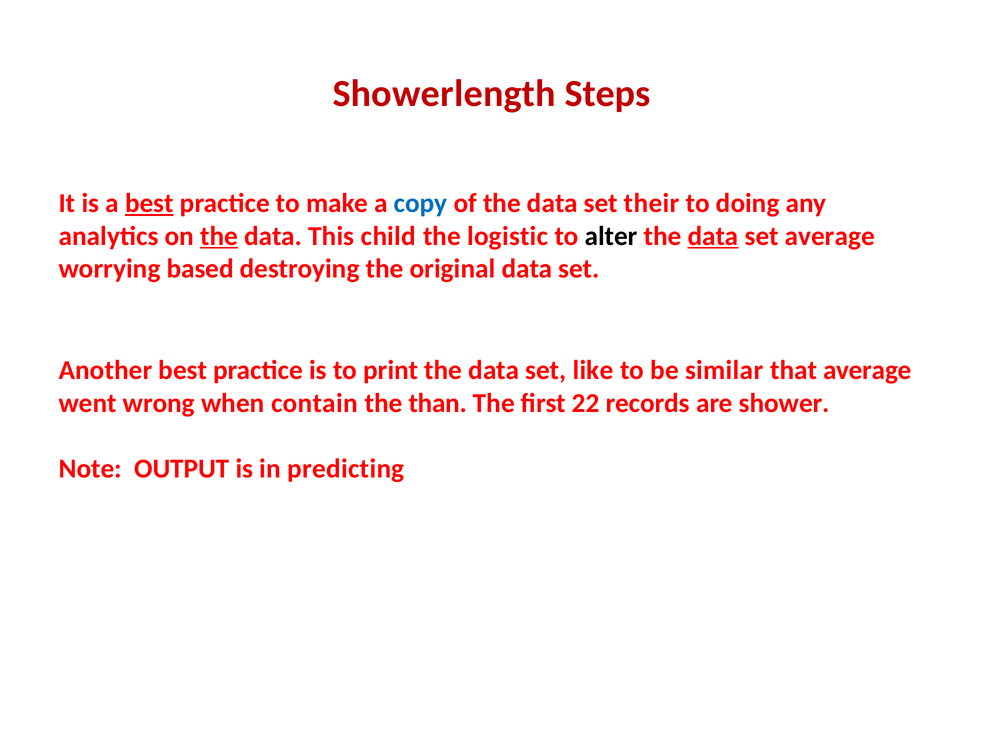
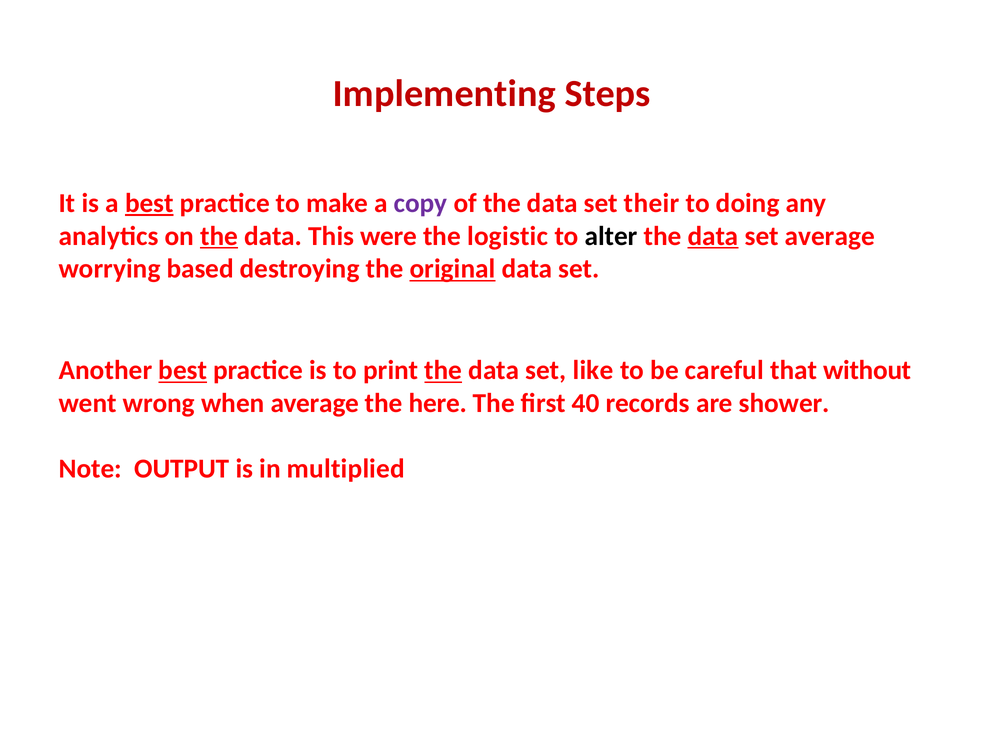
Showerlength: Showerlength -> Implementing (444, 94)
copy colour: blue -> purple (421, 203)
child: child -> were (389, 236)
original underline: none -> present (453, 269)
best underline: none -> present (183, 371)
the underline: none -> present (443, 371)
similar: similar -> careful (724, 371)
that average: average -> without (867, 371)
when contain: contain -> average (315, 403)
than: than -> here (438, 403)
22: 22 -> 40 (586, 403)
predicting: predicting -> multiplied (346, 469)
